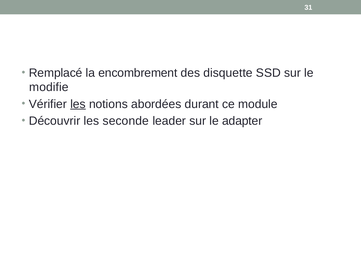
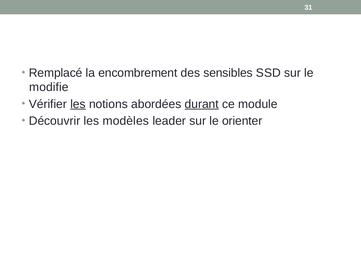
disquette: disquette -> sensibles (228, 73)
durant underline: none -> present (202, 104)
seconde: seconde -> modèles (126, 121)
adapter: adapter -> orienter (242, 121)
